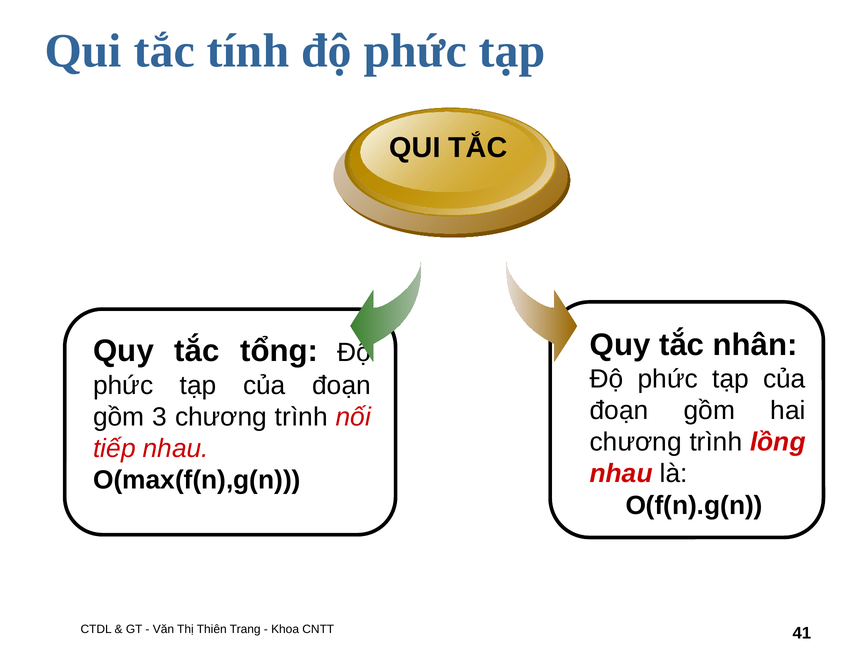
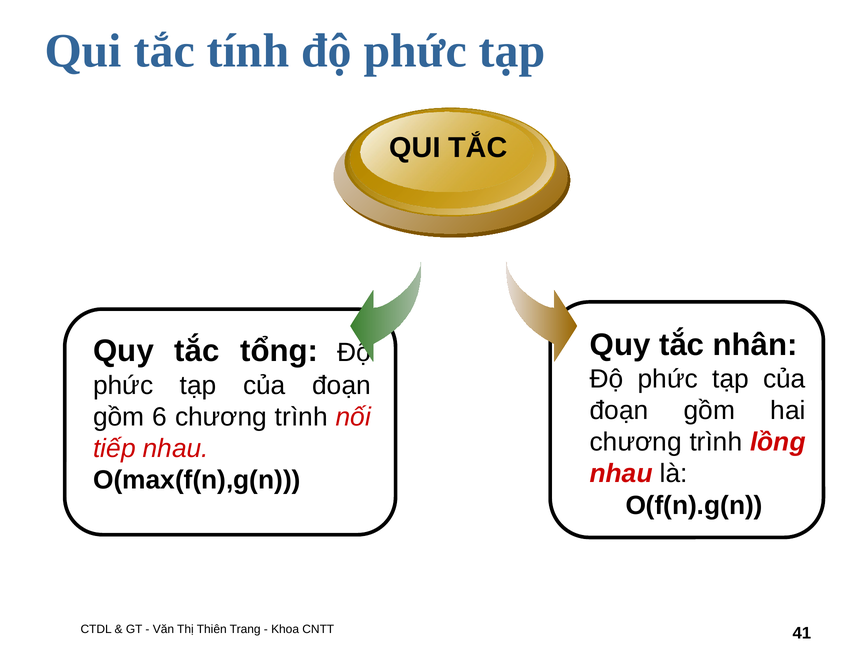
3: 3 -> 6 (160, 417)
